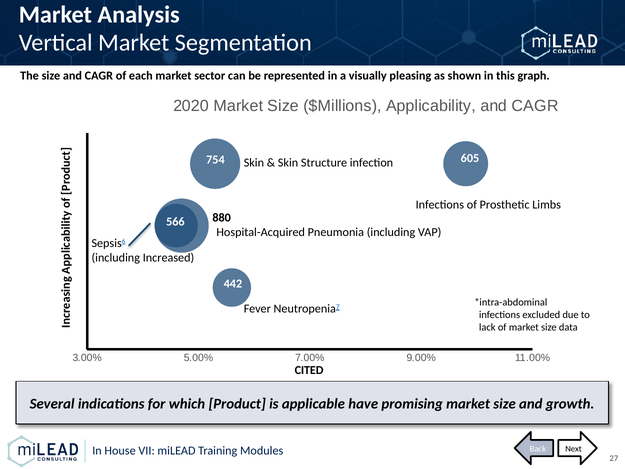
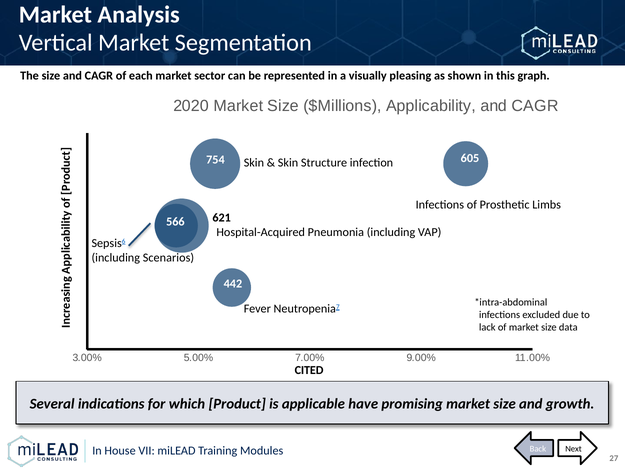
880: 880 -> 621 (222, 218)
Increased: Increased -> Scenarios (168, 258)
